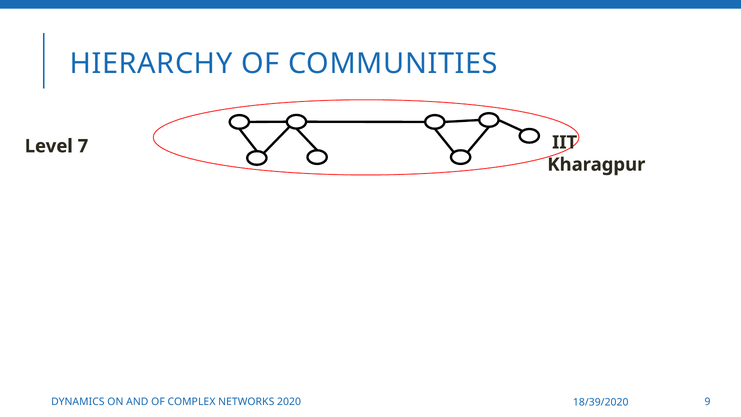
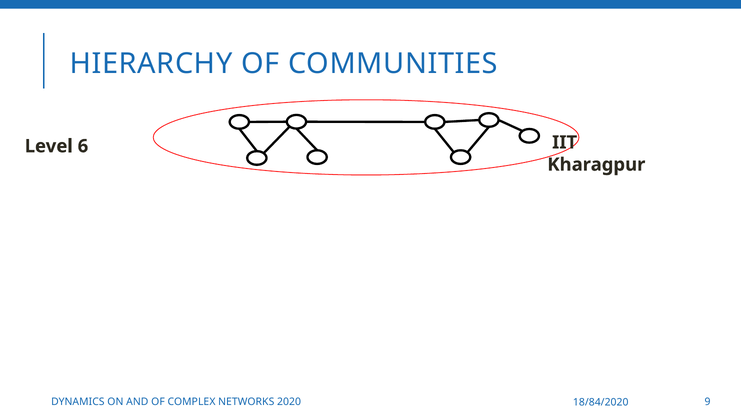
7: 7 -> 6 (83, 146)
18/39/2020: 18/39/2020 -> 18/84/2020 (601, 402)
